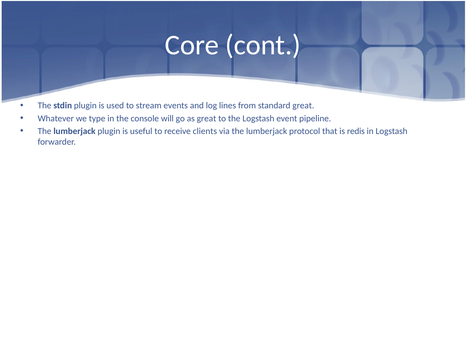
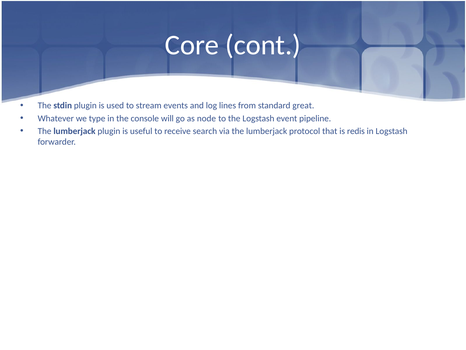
as great: great -> node (206, 118)
clients: clients -> search (205, 131)
